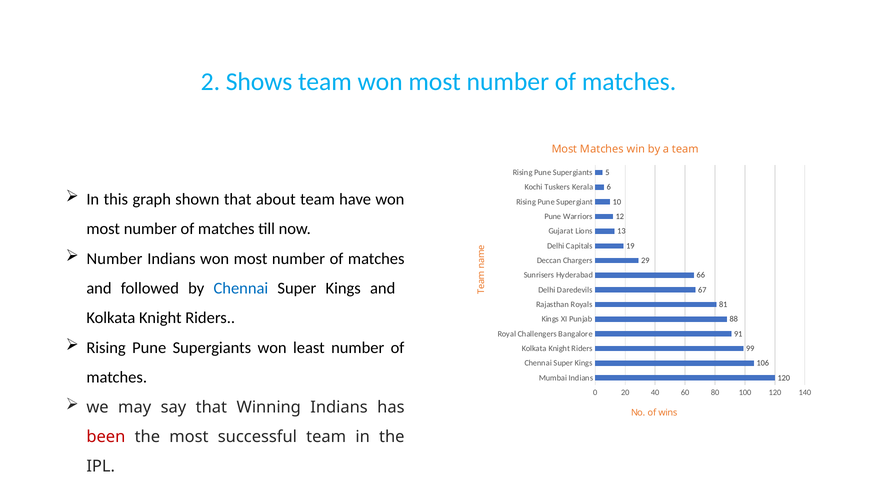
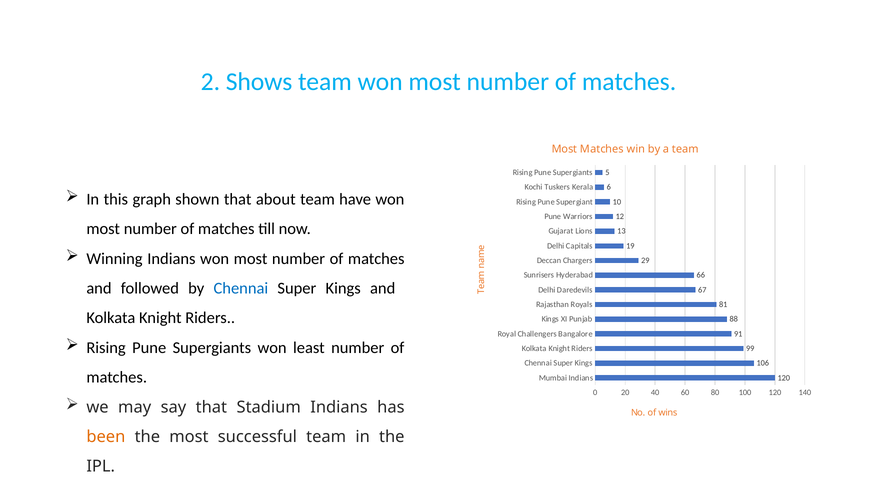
Number: Number -> Winning (115, 259)
Winning: Winning -> Stadium (269, 407)
been colour: red -> orange (106, 437)
